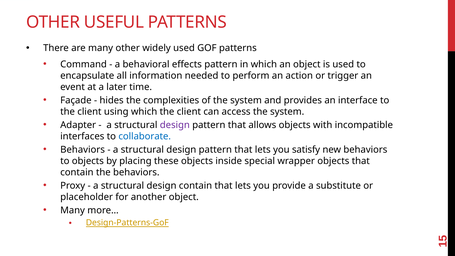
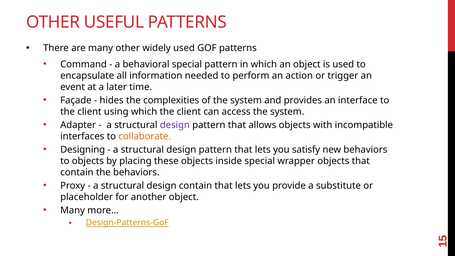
behavioral effects: effects -> special (187, 64)
collaborate colour: blue -> orange (145, 136)
Behaviors: Behaviors -> Designing (83, 150)
